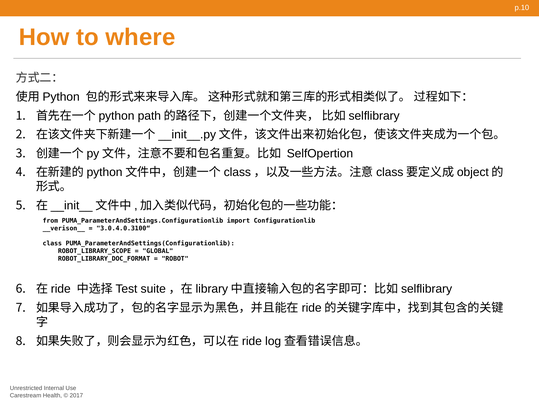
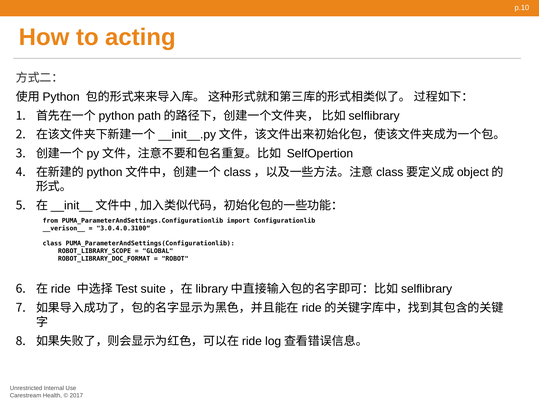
where: where -> acting (141, 37)
